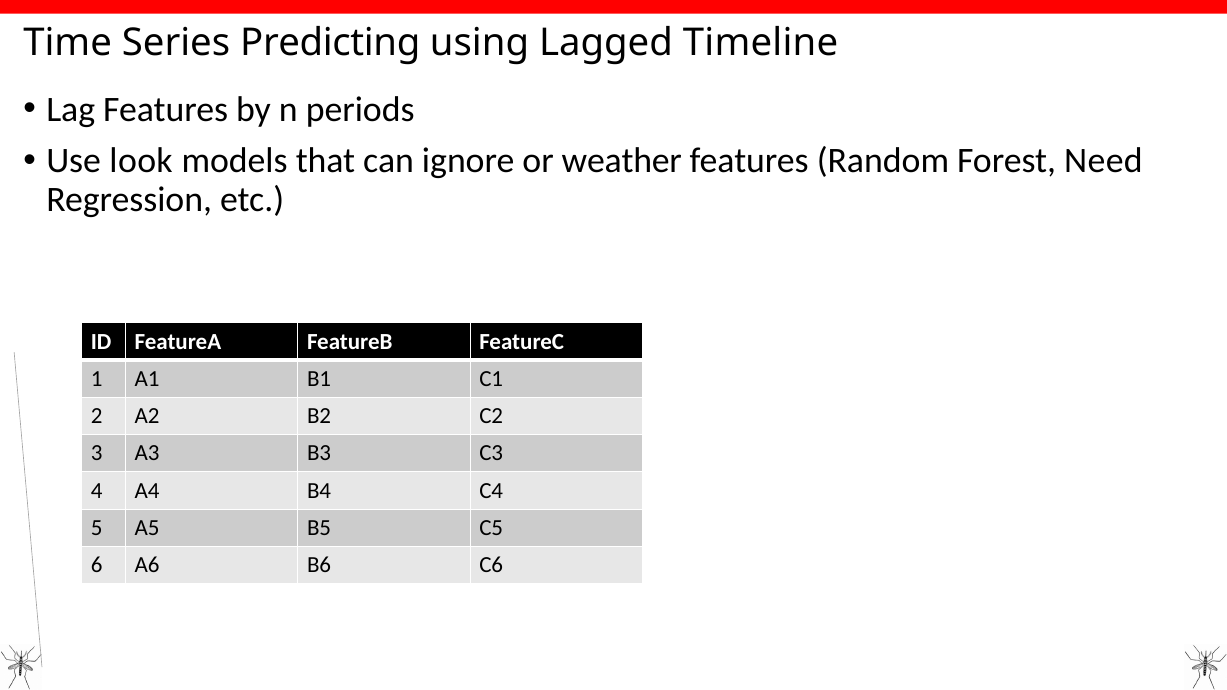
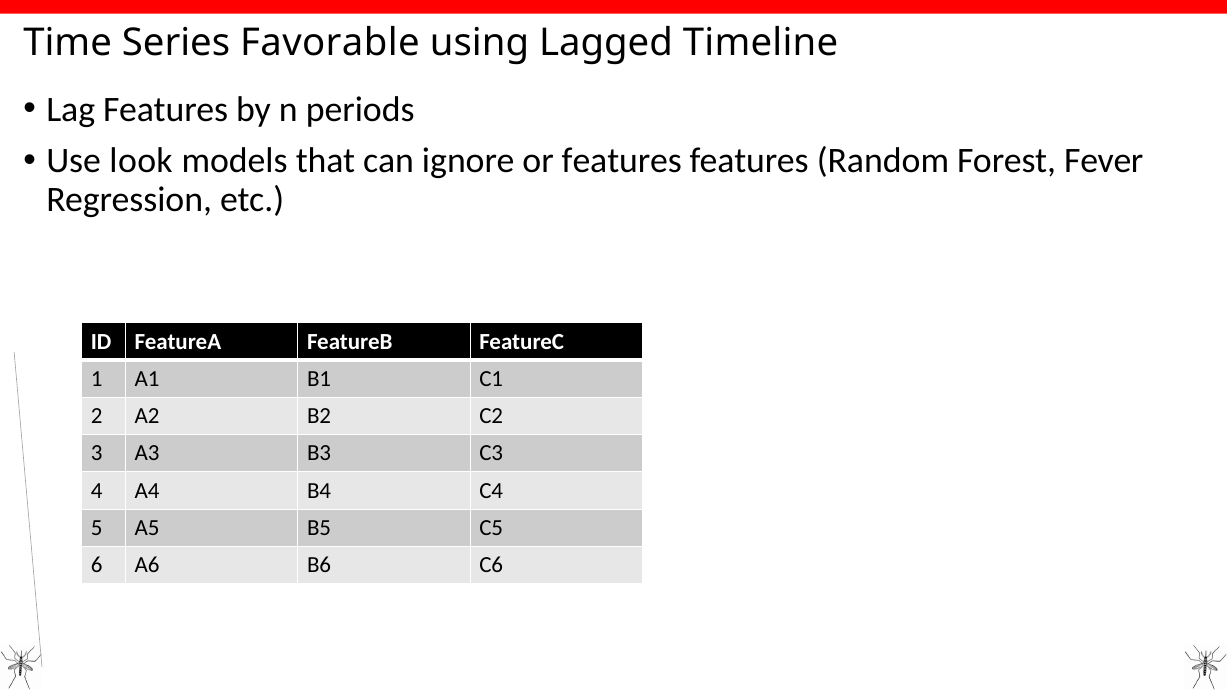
Predicting: Predicting -> Favorable (330, 43)
or weather: weather -> features (622, 161)
Forest Need: Need -> Fever (1104, 161)
